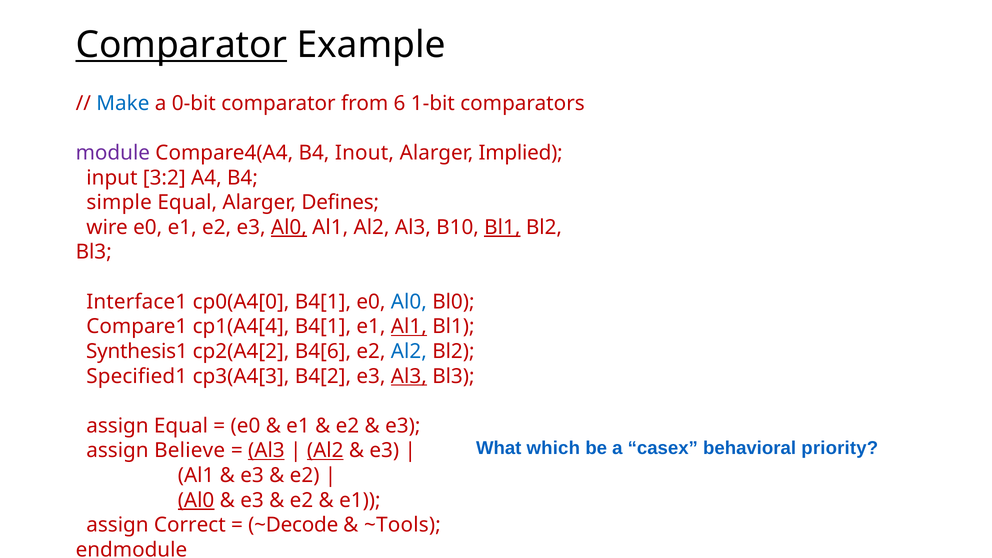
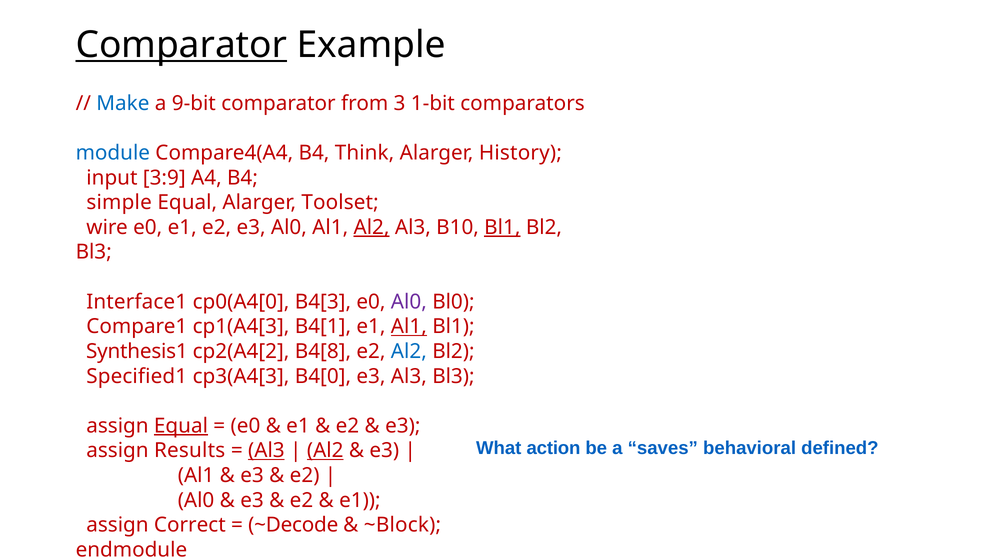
0-bit: 0-bit -> 9-bit (194, 103)
6: 6 -> 3 (400, 103)
module colour: purple -> blue (113, 153)
Inout: Inout -> Think (365, 153)
Implied: Implied -> History (520, 153)
3:2: 3:2 -> 3:9 (164, 178)
Defines: Defines -> Toolset (340, 203)
Al0 underline: present -> none (289, 227)
Al2 underline: none -> present (372, 227)
cp0(A4[0 B4[1: B4[1 -> B4[3 (323, 302)
Al0 colour: blue -> purple (409, 302)
cp1(A4[4: cp1(A4[4 -> cp1(A4[3 (241, 327)
B4[6: B4[6 -> B4[8 (323, 351)
B4[2: B4[2 -> B4[0 (323, 376)
Al3 underline: present -> none (409, 376)
Equal underline: none -> present (181, 426)
which: which -> action (553, 448)
casex: casex -> saves (663, 448)
priority: priority -> defined (840, 448)
Believe: Believe -> Results (190, 451)
Al0 underline: present -> none (196, 500)
~Tools: ~Tools -> ~Block (402, 525)
